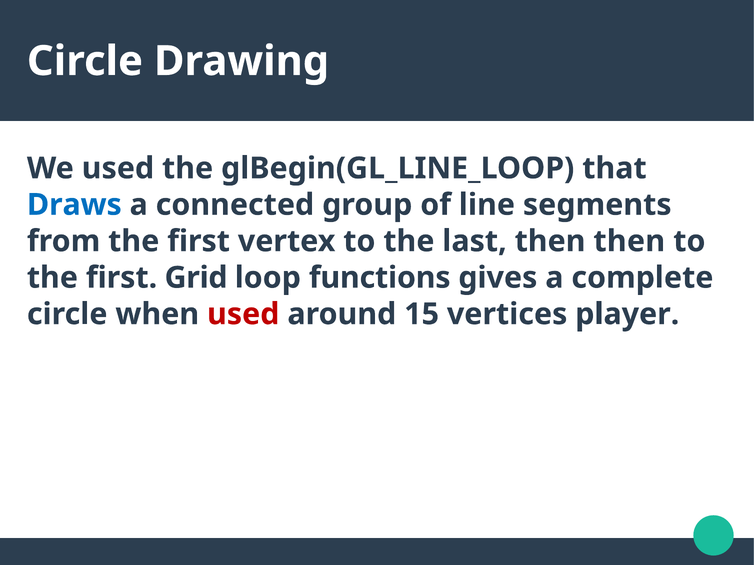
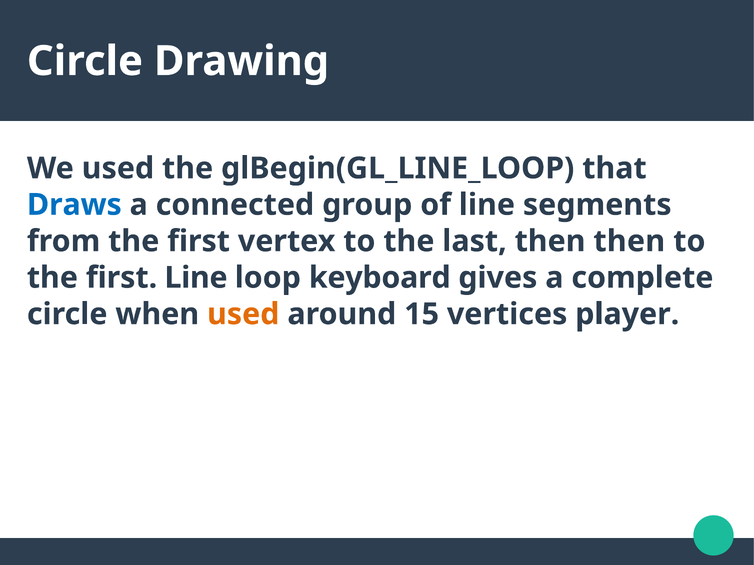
first Grid: Grid -> Line (196, 278)
functions: functions -> keyboard (380, 278)
used colour: red -> orange (243, 314)
